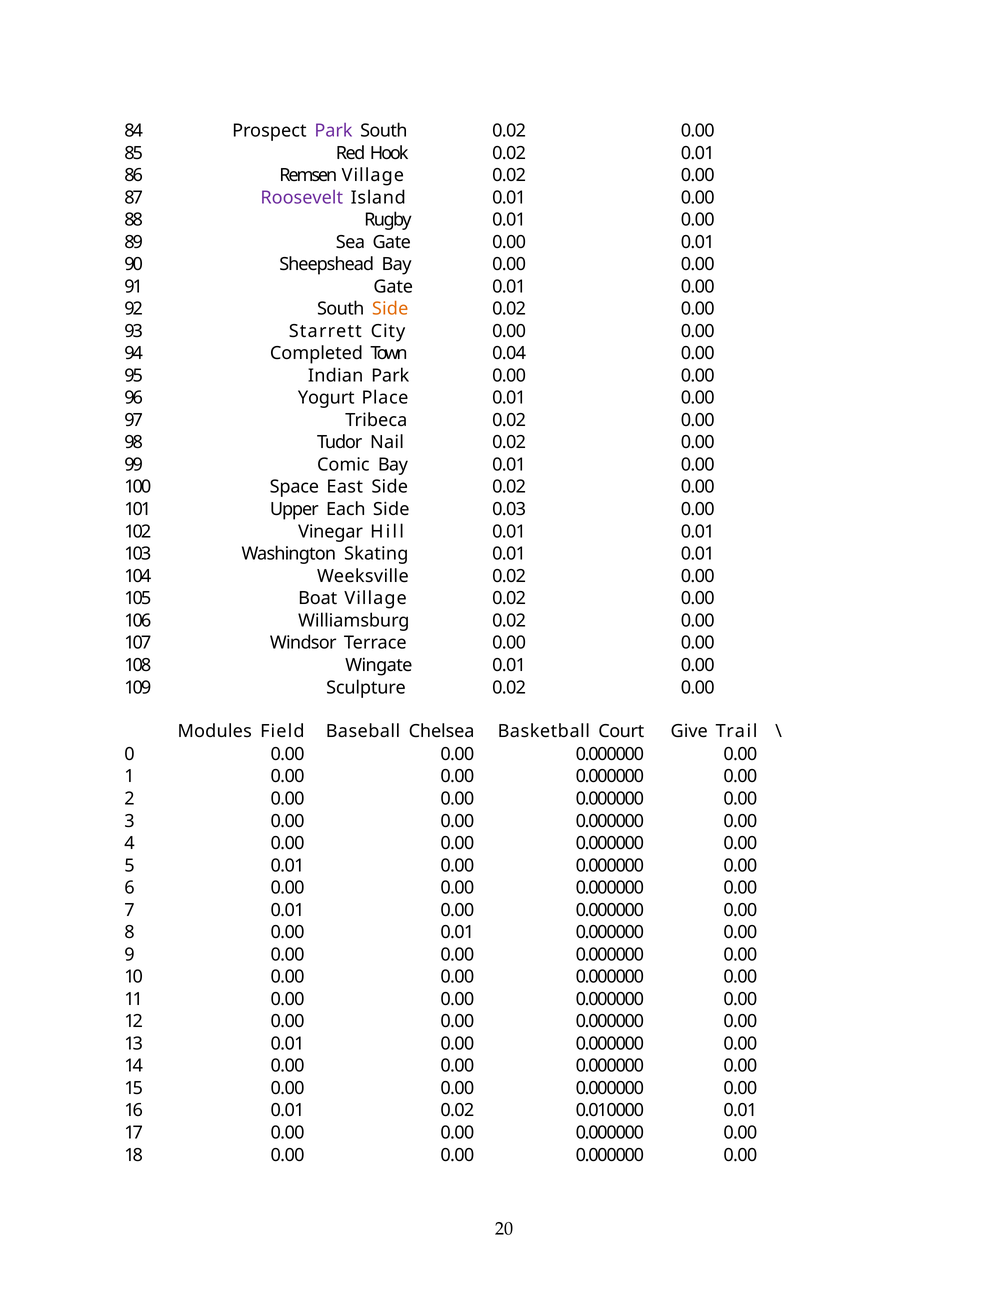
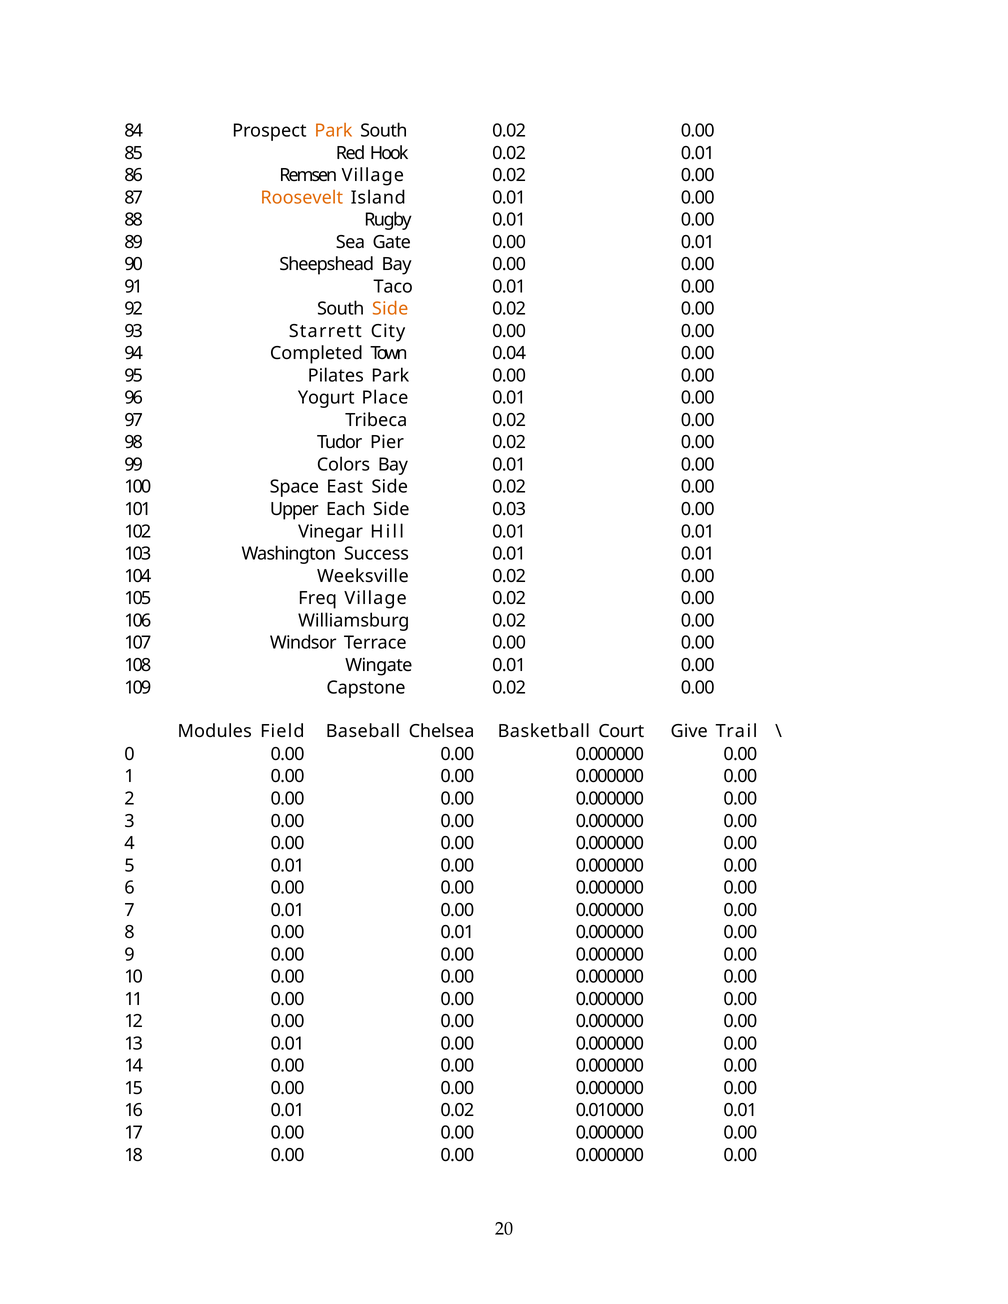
Park colour: purple -> orange (333, 131)
Roosevelt colour: purple -> orange (302, 198)
91 Gate: Gate -> Taco (393, 287)
Indian: Indian -> Pilates (336, 376)
Nail: Nail -> Pier (387, 443)
Comic: Comic -> Colors (343, 465)
Skating: Skating -> Success (376, 554)
Boat: Boat -> Freq (318, 599)
Sculpture: Sculpture -> Capstone (366, 688)
